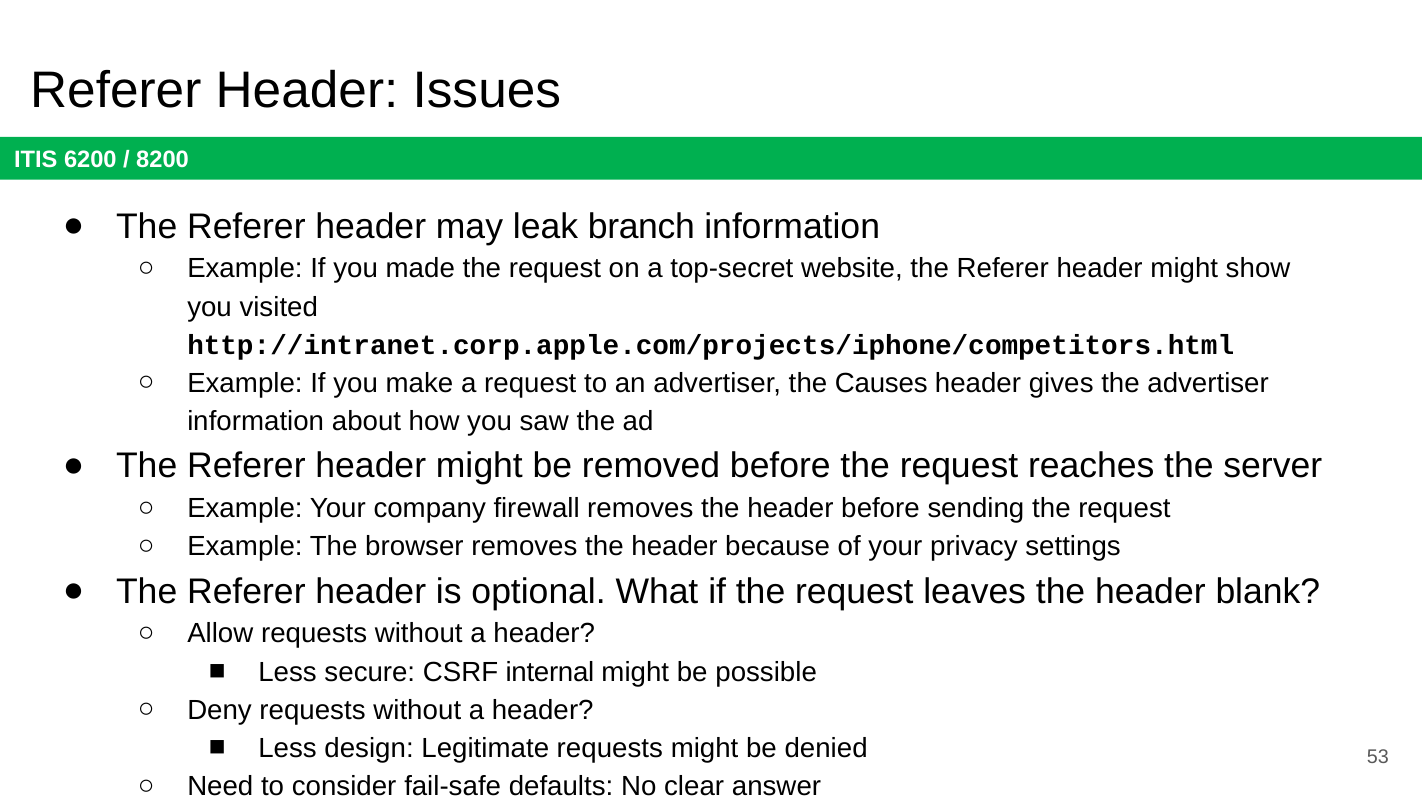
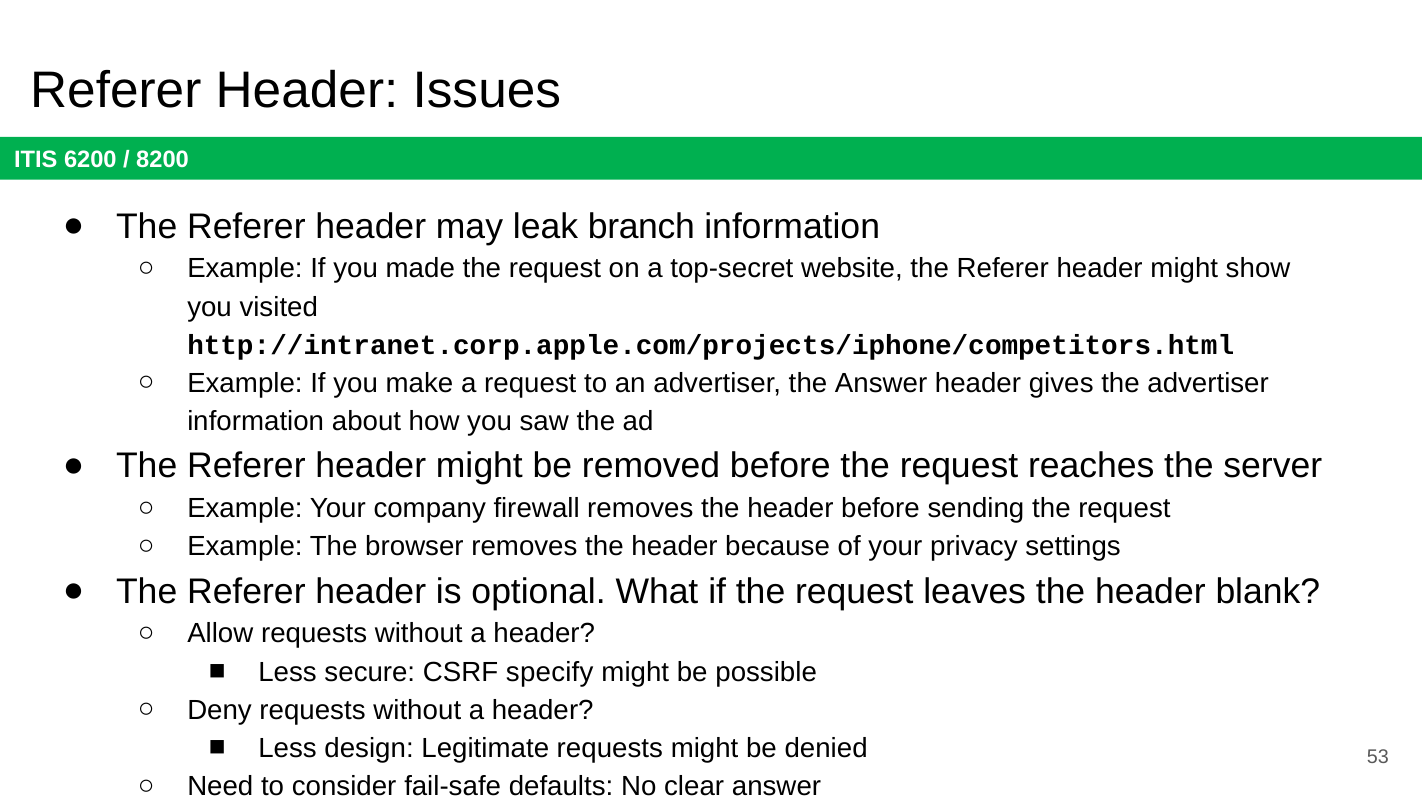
the Causes: Causes -> Answer (881, 383)
internal: internal -> specify (550, 672)
